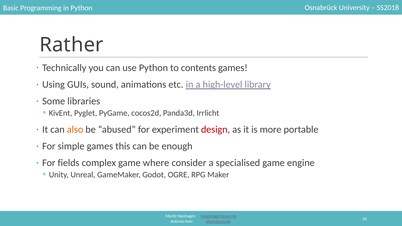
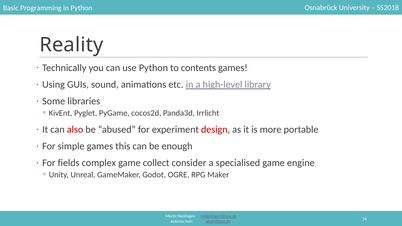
Rather: Rather -> Reality (71, 45)
also colour: orange -> red (75, 130)
where: where -> collect (156, 163)
